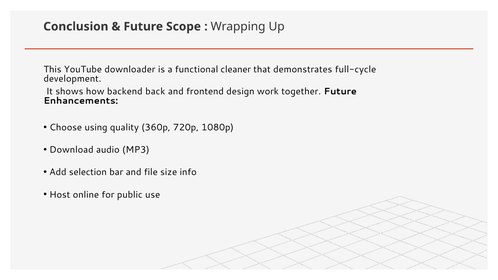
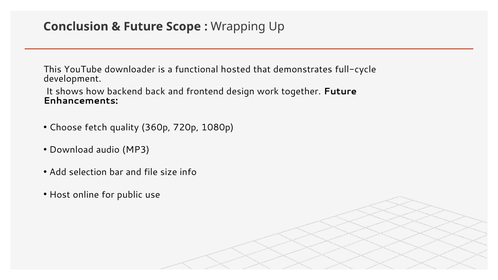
cleaner: cleaner -> hosted (236, 70)
using: using -> fetch (96, 127)
